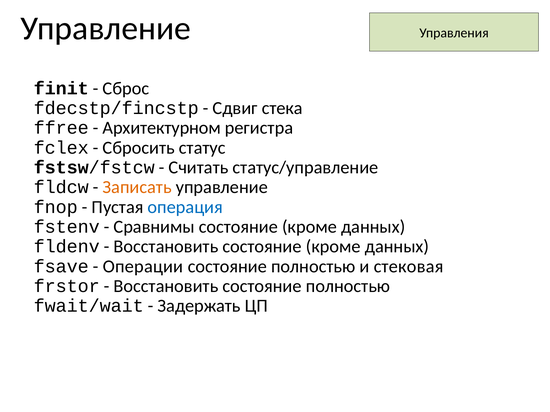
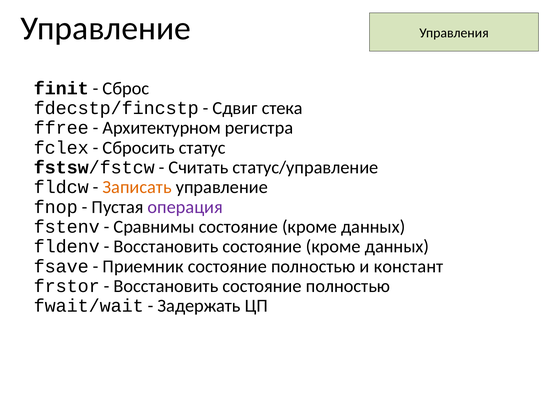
операция colour: blue -> purple (185, 207)
Операции: Операции -> Приемник (143, 267)
стековая: стековая -> констант (409, 267)
